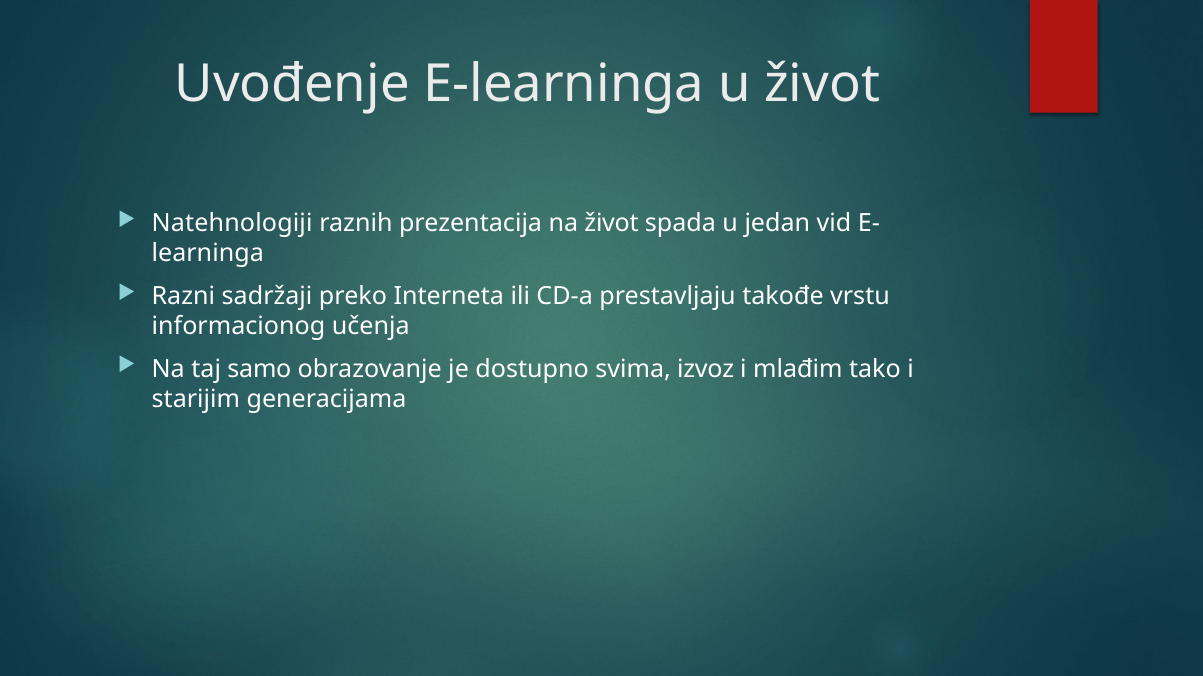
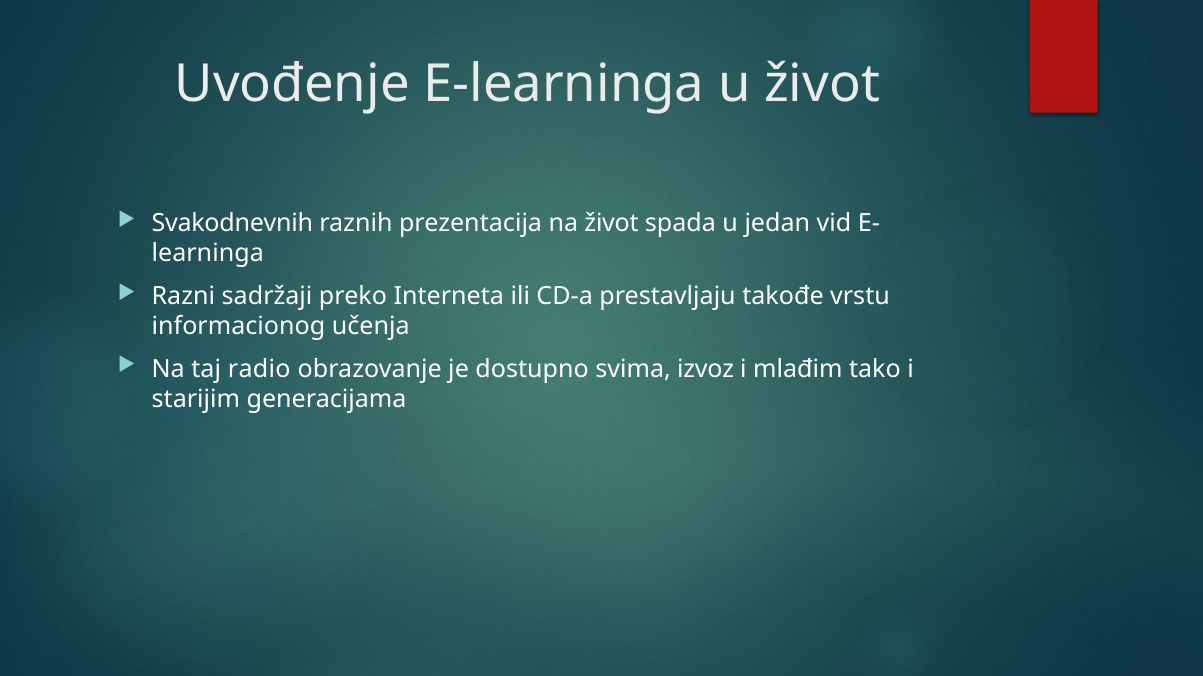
Natehnologiji: Natehnologiji -> Svakodnevnih (232, 224)
samo: samo -> radio (259, 369)
